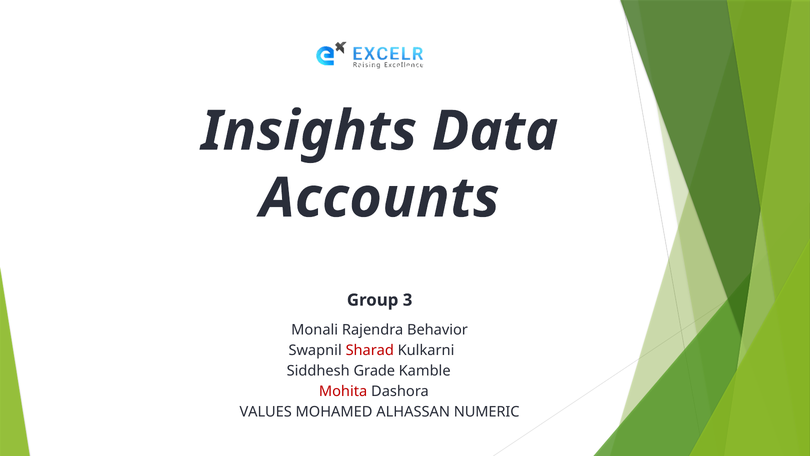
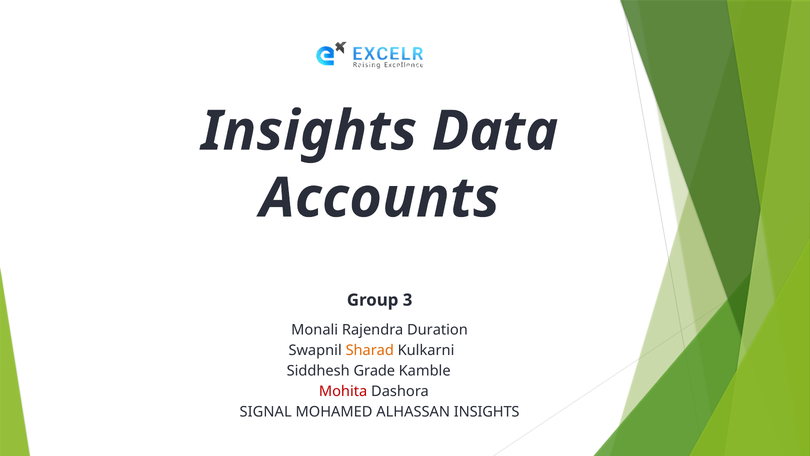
Behavior: Behavior -> Duration (437, 330)
Sharad colour: red -> orange (370, 350)
VALUES: VALUES -> SIGNAL (266, 411)
ALHASSAN NUMERIC: NUMERIC -> INSIGHTS (487, 411)
